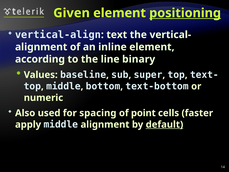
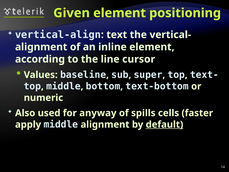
positioning underline: present -> none (185, 13)
binary: binary -> cursor (139, 59)
spacing: spacing -> anyway (98, 113)
point: point -> spills (143, 113)
